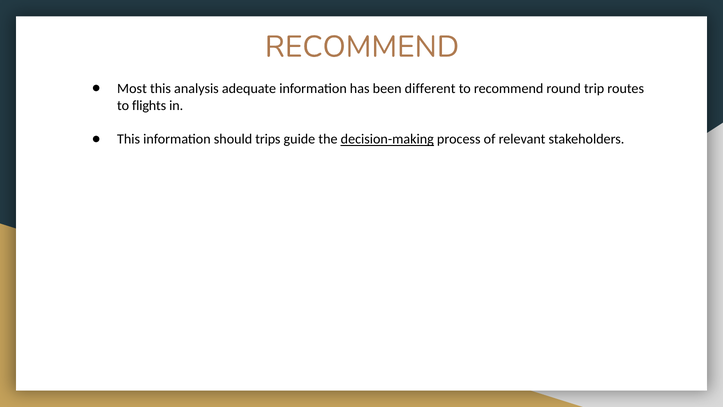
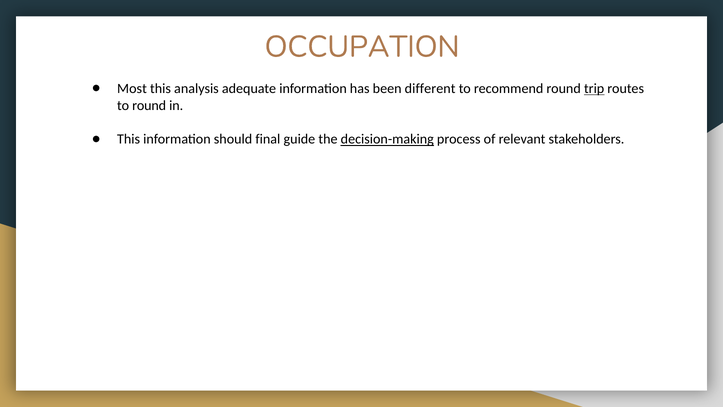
RECOMMEND: RECOMMEND -> OCCUPATION (362, 47)
trip underline: none -> present (594, 89)
to flights: flights -> round (149, 105)
trips: trips -> final (268, 139)
